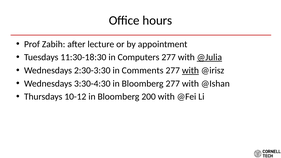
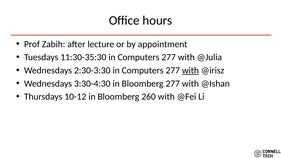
11:30-18:30: 11:30-18:30 -> 11:30-35:30 (83, 57)
@Julia underline: present -> none (209, 57)
2:30-3:30 in Comments: Comments -> Computers (143, 70)
200: 200 -> 260 (149, 97)
